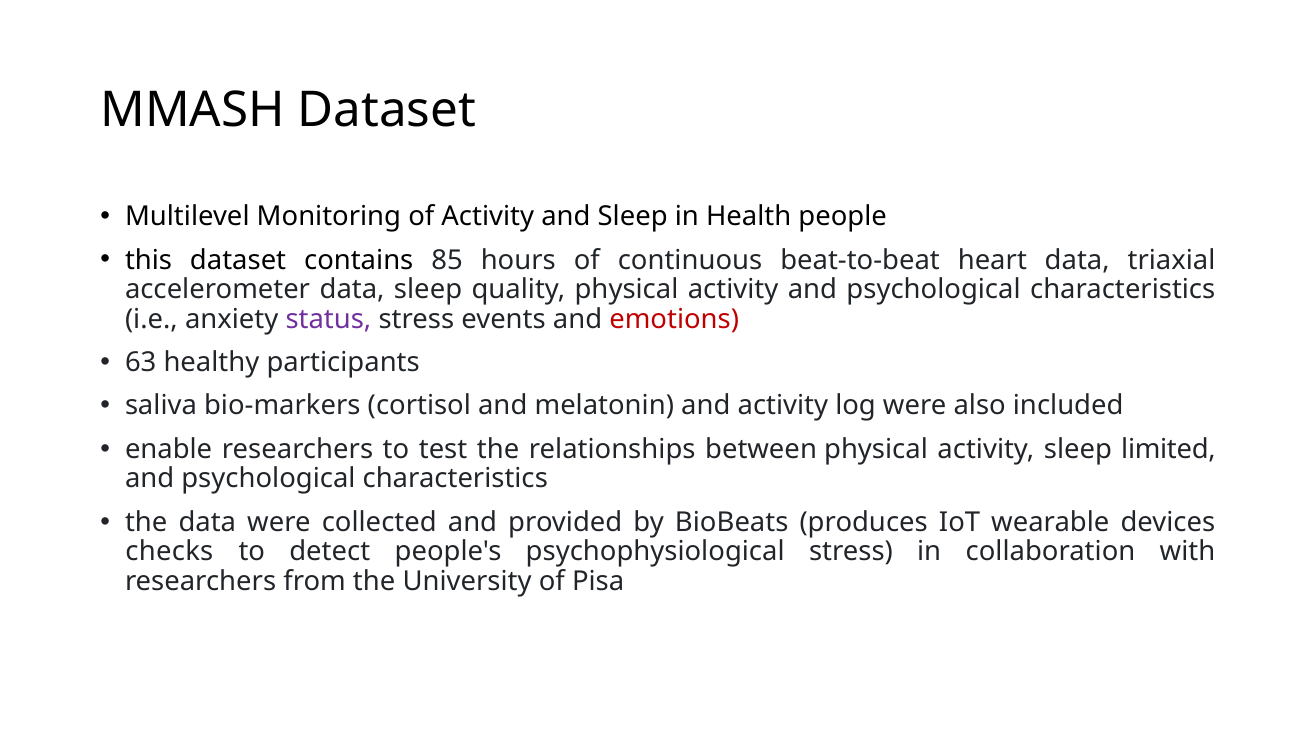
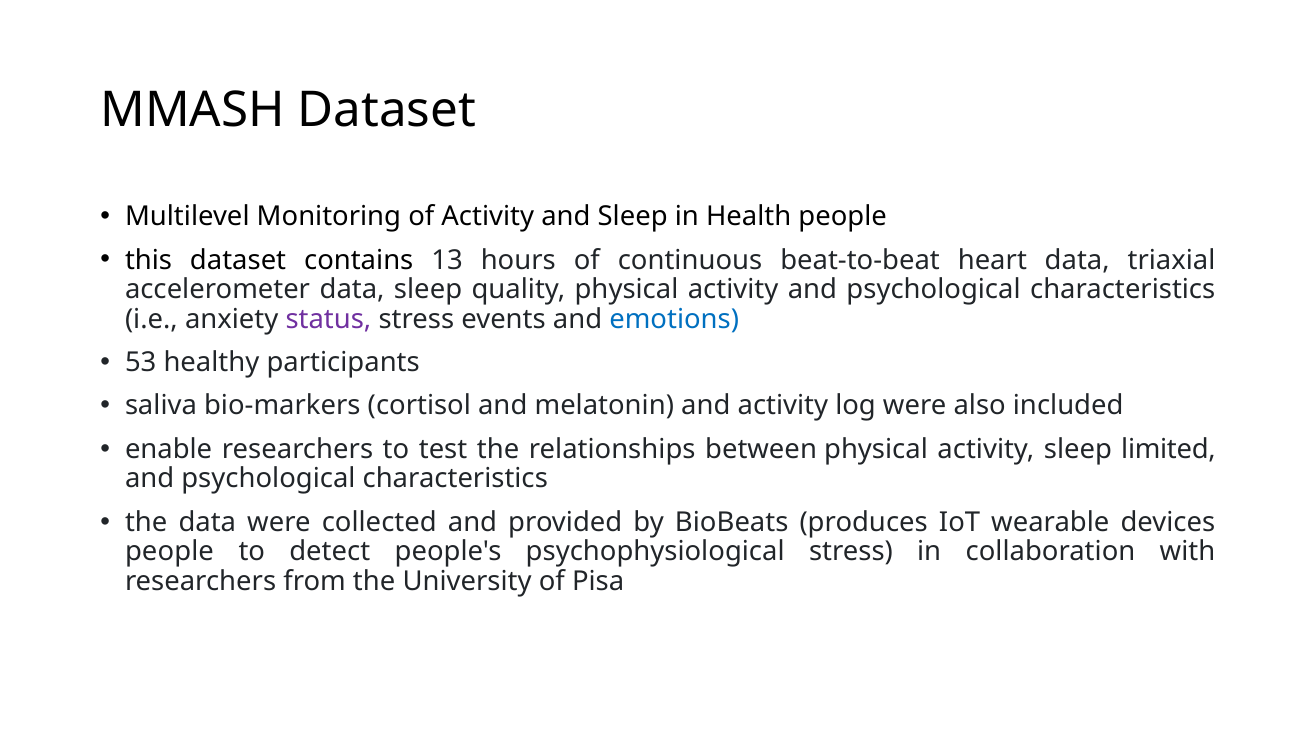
85: 85 -> 13 (447, 260)
emotions colour: red -> blue (674, 319)
63: 63 -> 53 (141, 363)
checks: checks -> people (169, 552)
